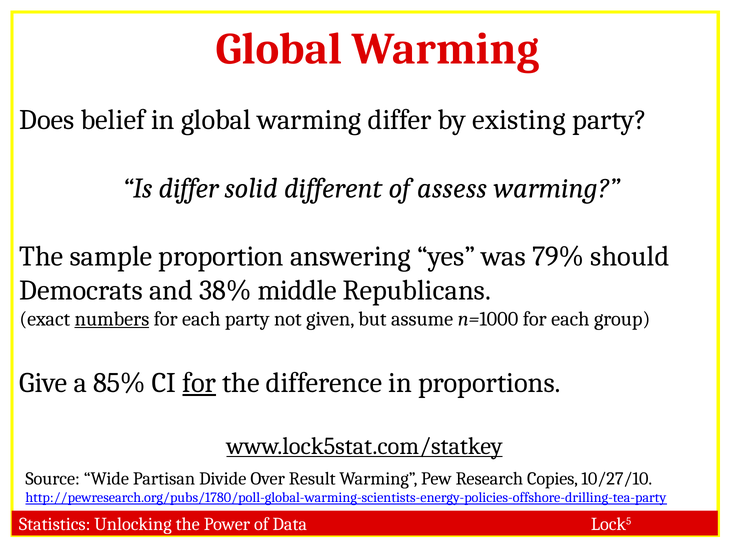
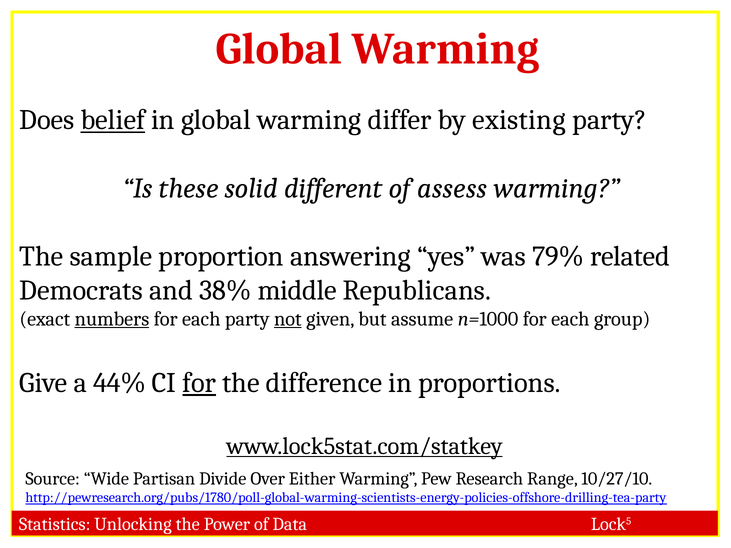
belief underline: none -> present (113, 120)
Is differ: differ -> these (189, 188)
should: should -> related (630, 256)
not underline: none -> present (288, 319)
85%: 85% -> 44% (120, 383)
Result: Result -> Either (312, 479)
Copies: Copies -> Range (552, 479)
